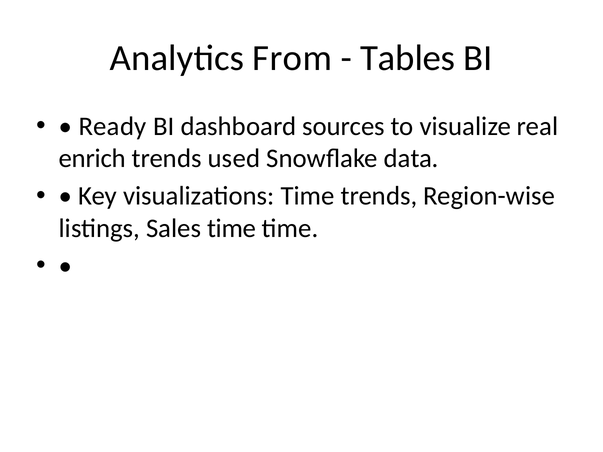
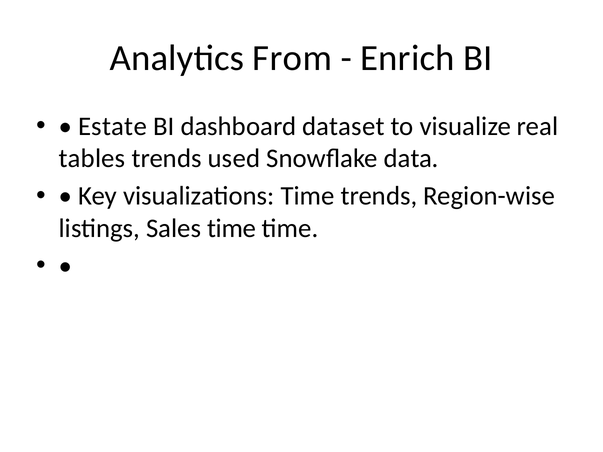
Tables: Tables -> Enrich (408, 58)
Ready: Ready -> Estate (113, 126)
sources: sources -> dataset (343, 126)
enrich: enrich -> tables (92, 159)
